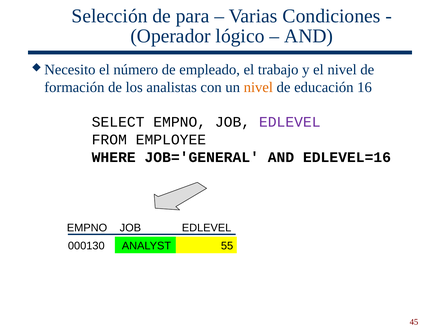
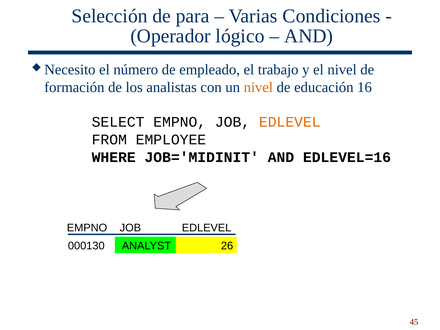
EDLEVEL colour: purple -> orange (290, 122)
JOB='GENERAL: JOB='GENERAL -> JOB='MIDINIT (202, 157)
55: 55 -> 26 (227, 246)
